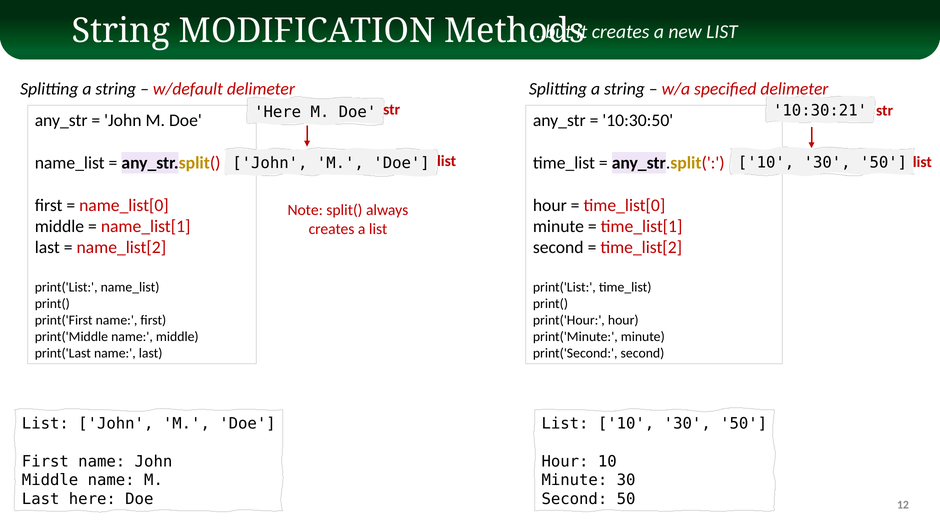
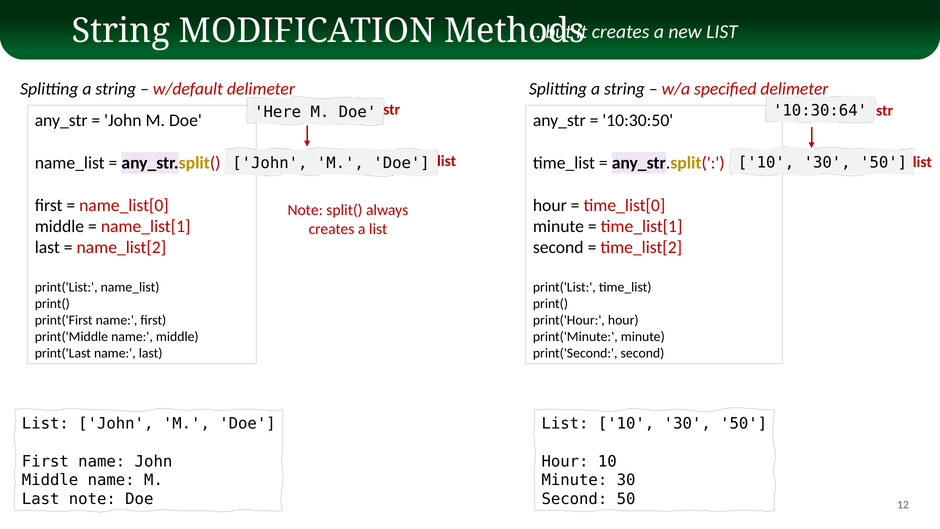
10:30:21: 10:30:21 -> 10:30:64 (820, 111)
Last here: here -> note (92, 499)
